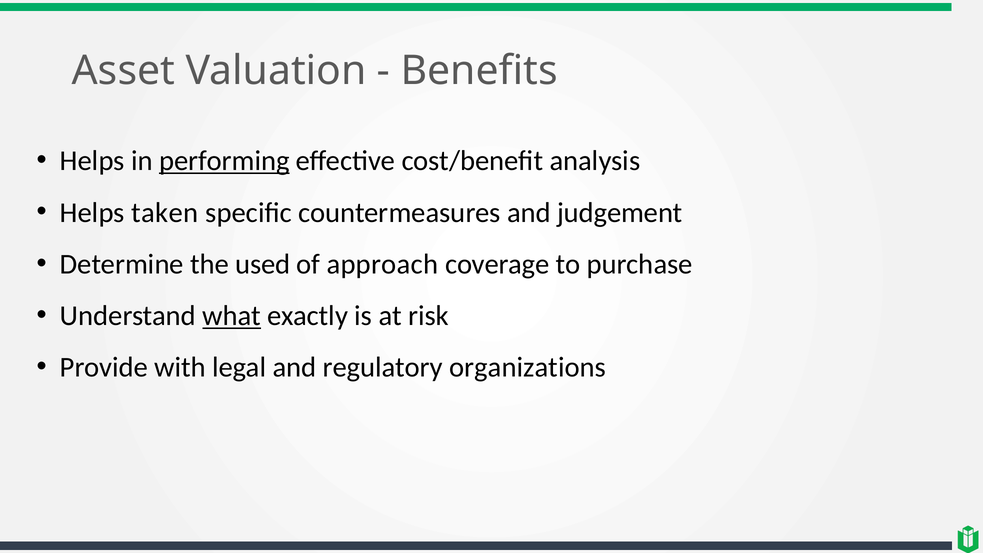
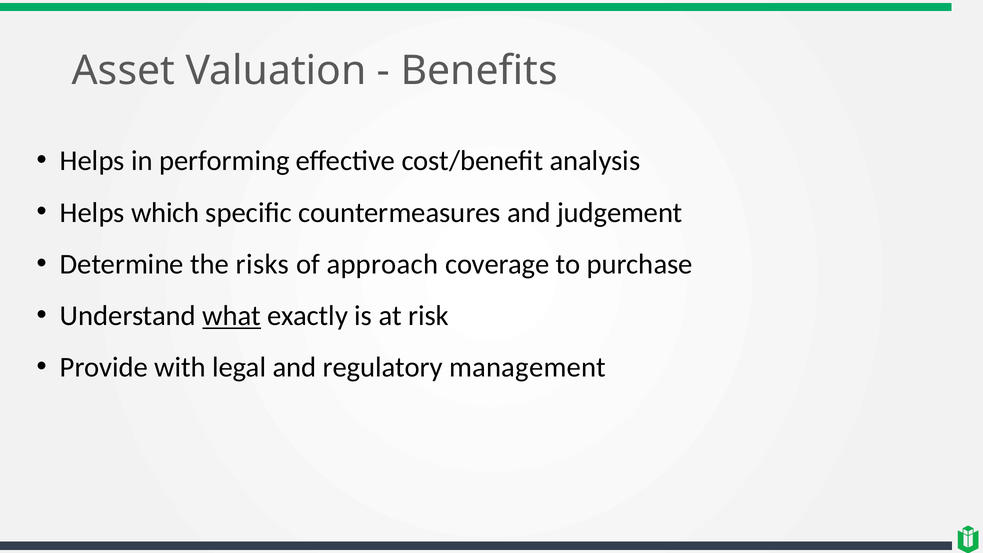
performing underline: present -> none (224, 161)
taken: taken -> which (165, 213)
used: used -> risks (262, 264)
organizations: organizations -> management (528, 367)
